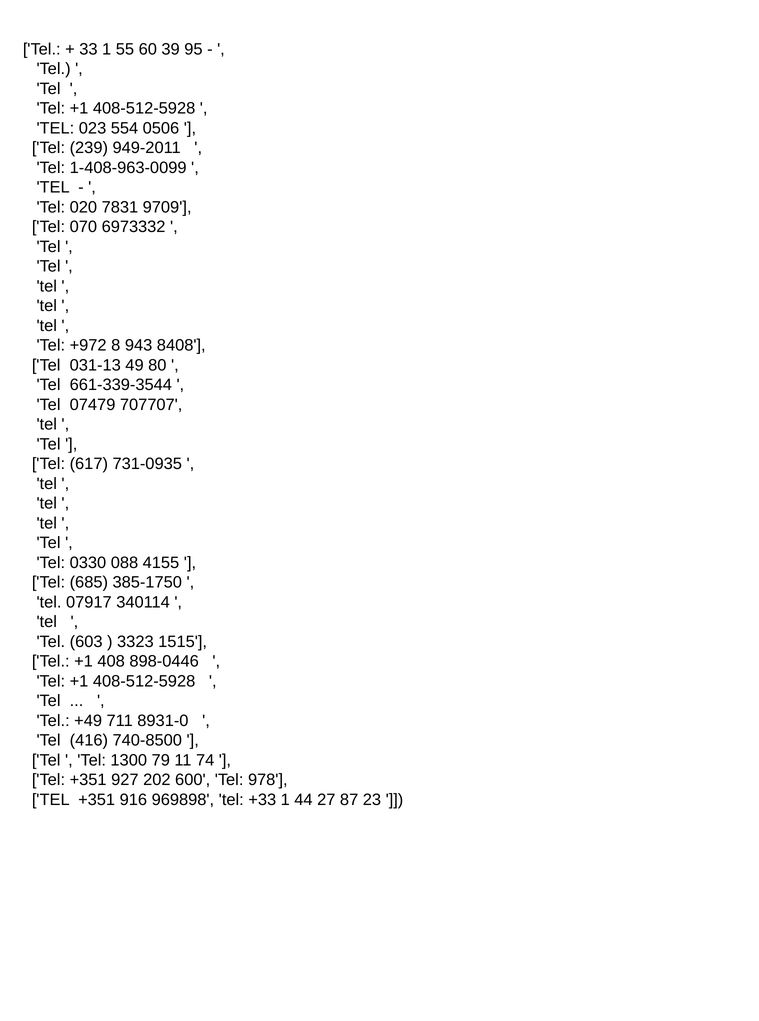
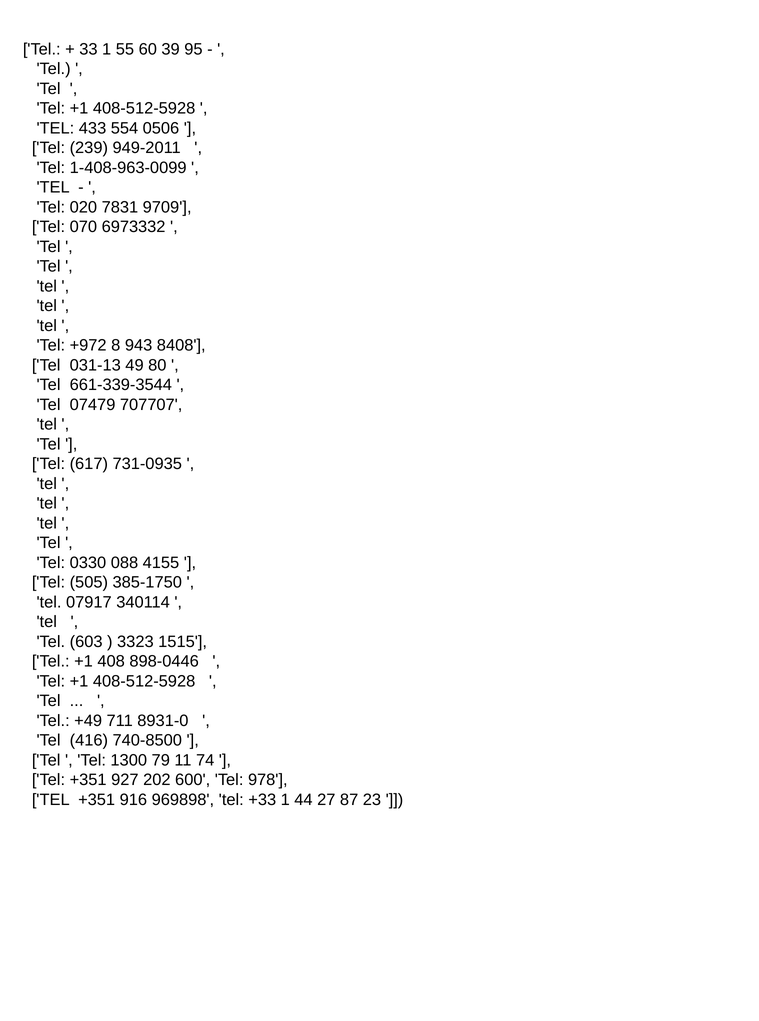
023: 023 -> 433 (93, 128)
685: 685 -> 505 (89, 583)
